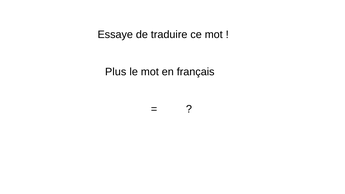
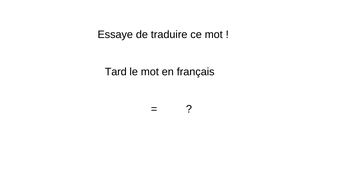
Plus: Plus -> Tard (116, 72)
